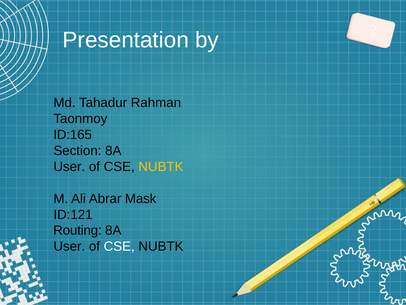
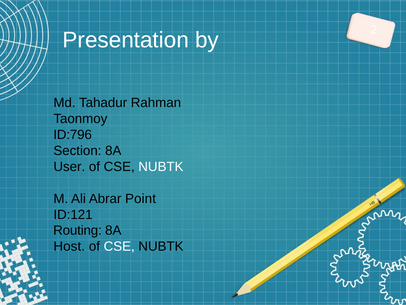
ID:165: ID:165 -> ID:796 (73, 134)
NUBTK colour: yellow -> white (161, 166)
Mask: Mask -> Point (141, 198)
User: User -> Host (69, 246)
